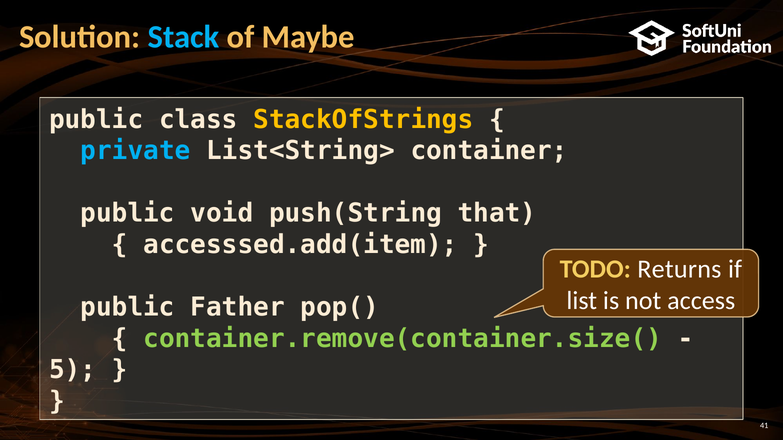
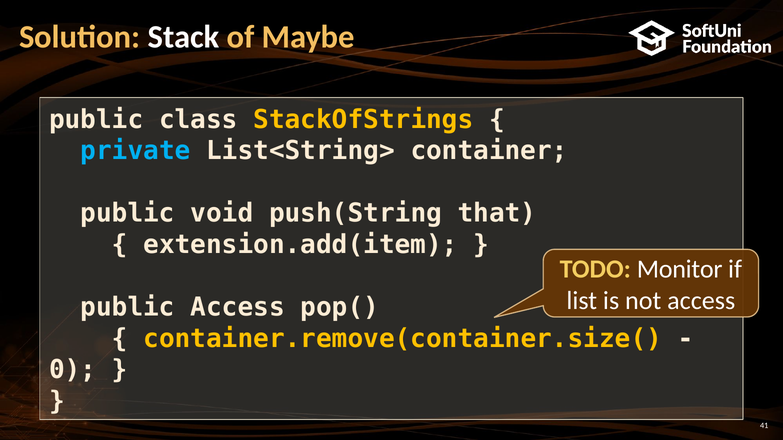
Stack colour: light blue -> white (184, 37)
accesssed.add(item: accesssed.add(item -> extension.add(item (300, 245)
Returns: Returns -> Monitor (680, 270)
public Father: Father -> Access (238, 308)
container.remove(container.size( colour: light green -> yellow (403, 339)
5: 5 -> 0 (73, 370)
